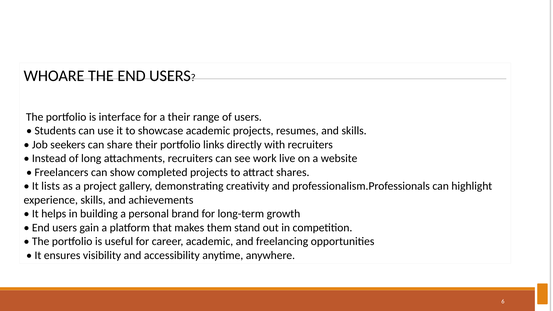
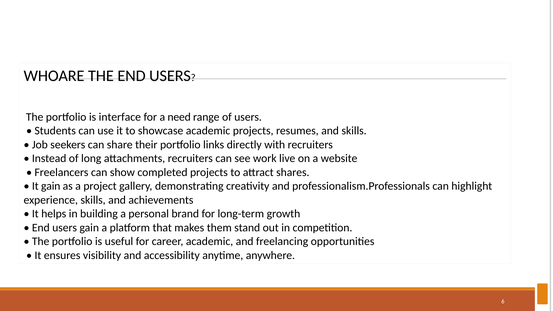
a their: their -> need (179, 117)
It lists: lists -> gain (51, 186)
